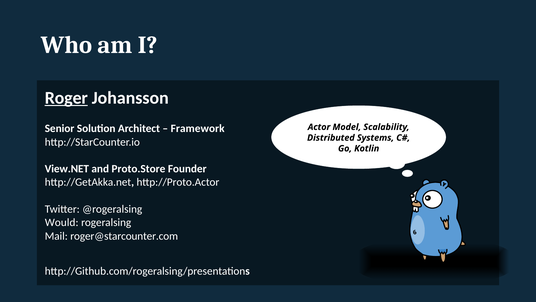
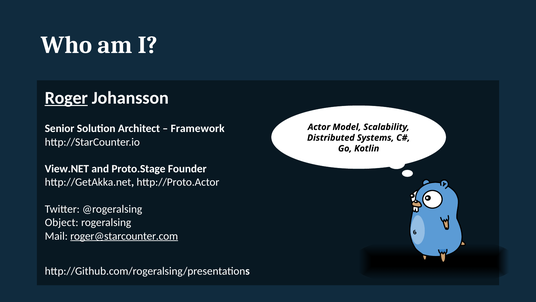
Proto.Store: Proto.Store -> Proto.Stage (138, 169)
Would: Would -> Object (62, 222)
roger@starcounter.com underline: none -> present (124, 236)
